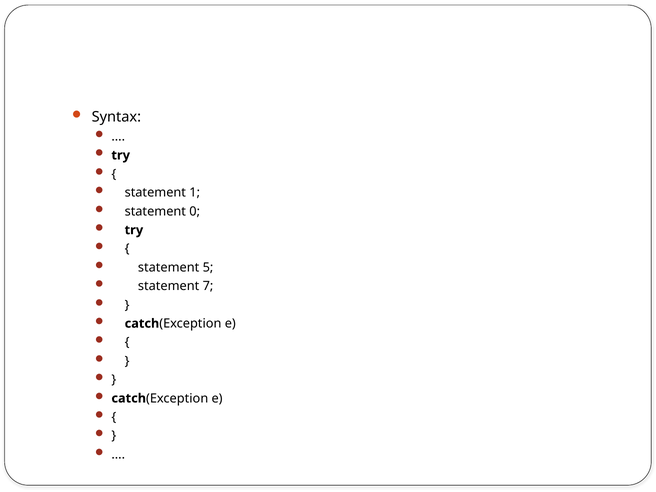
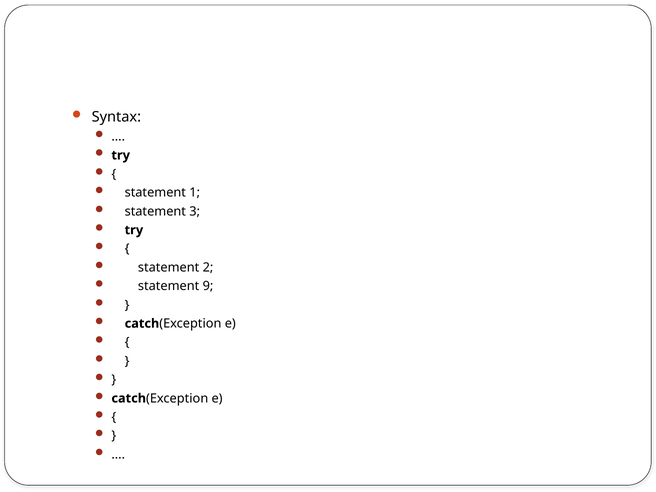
0: 0 -> 3 (195, 211)
5: 5 -> 2 (208, 267)
7: 7 -> 9 (208, 286)
